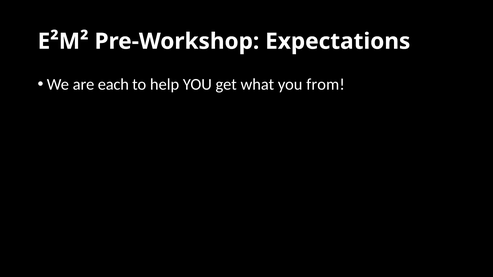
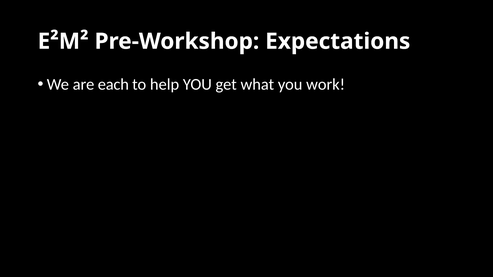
from: from -> work (326, 84)
